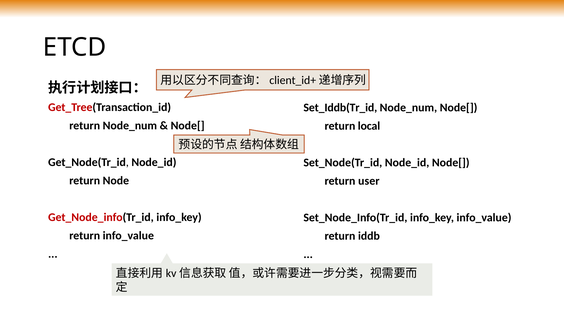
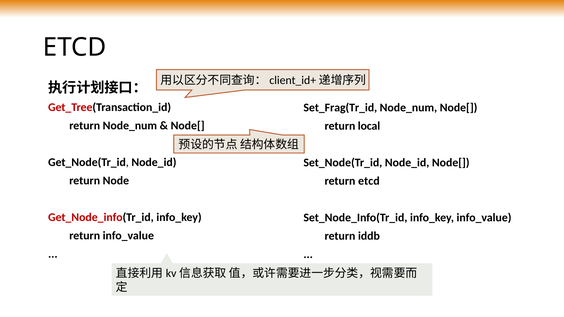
Set_Iddb(Tr_id: Set_Iddb(Tr_id -> Set_Frag(Tr_id (340, 108)
return user: user -> etcd (369, 181)
